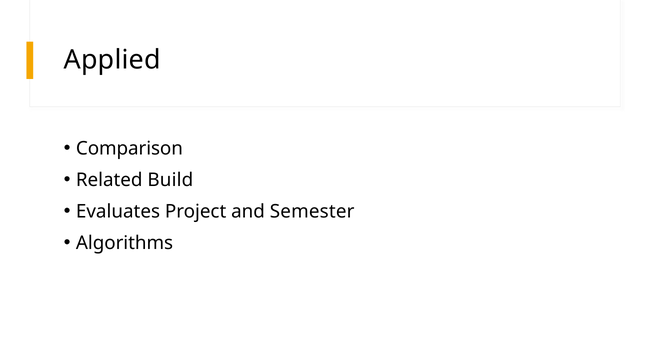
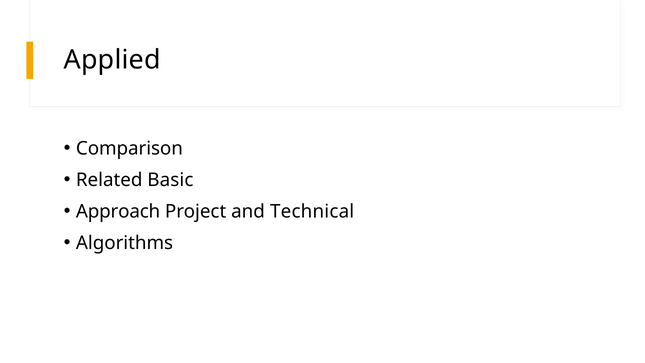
Build: Build -> Basic (170, 180)
Evaluates: Evaluates -> Approach (118, 211)
Semester: Semester -> Technical (312, 211)
